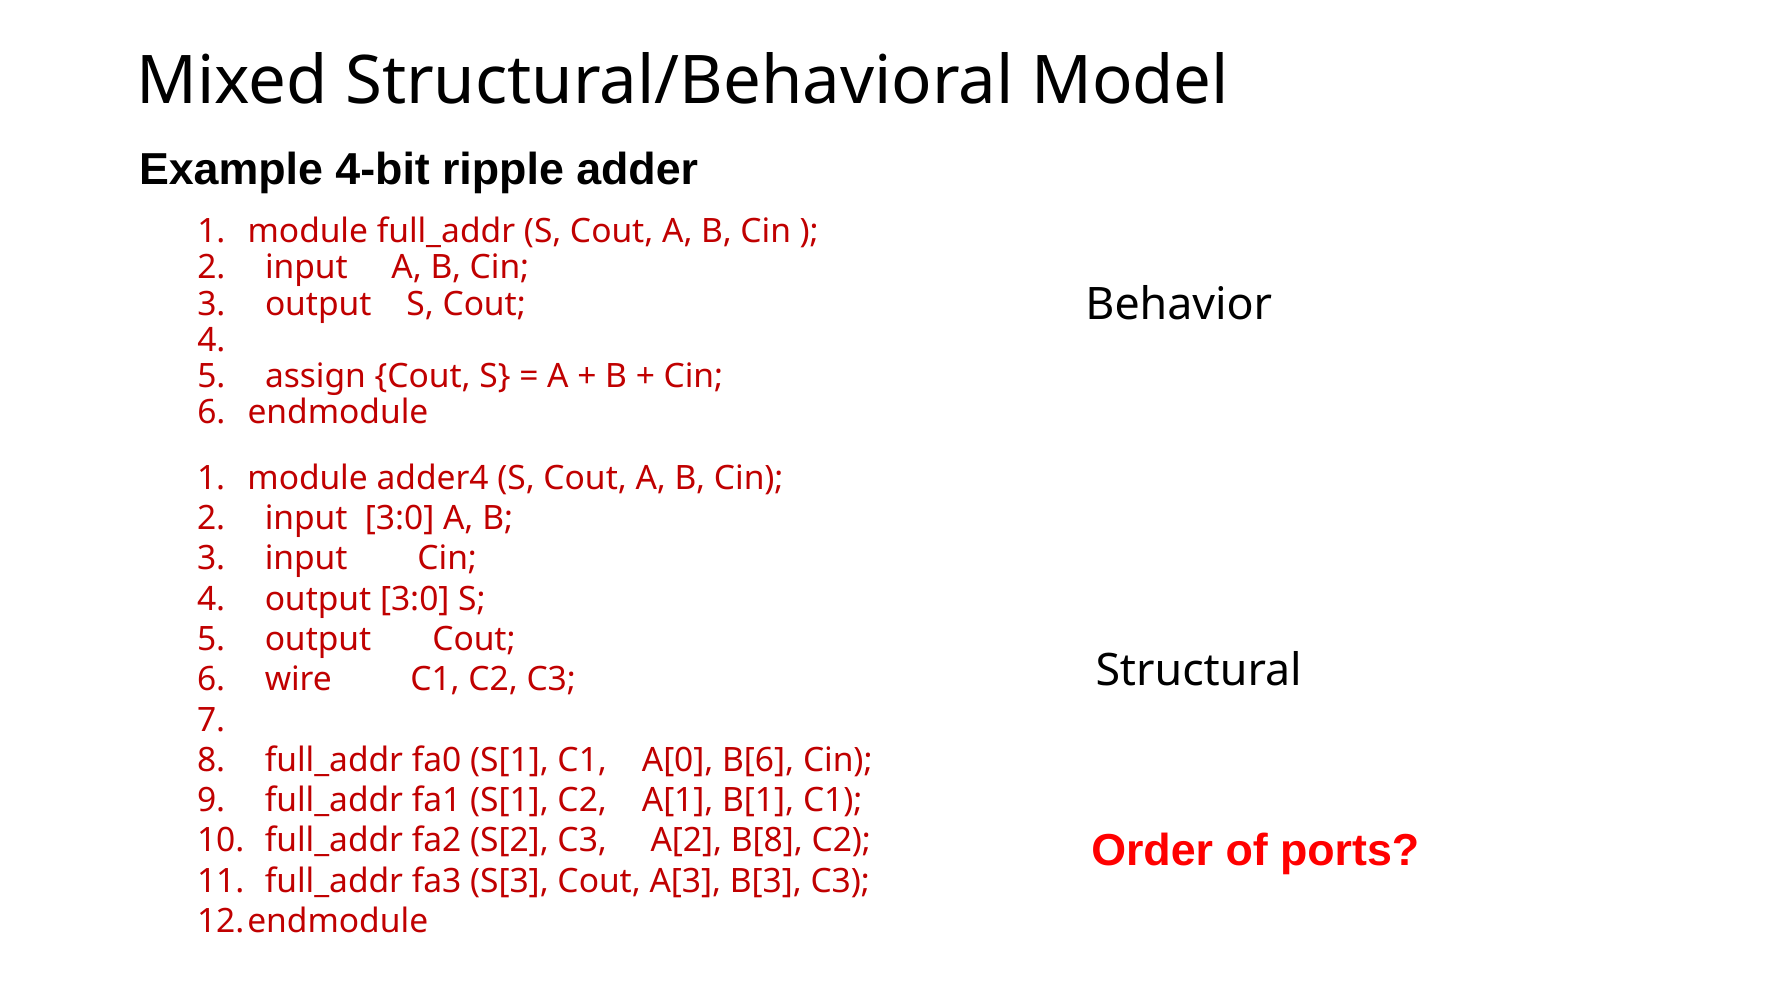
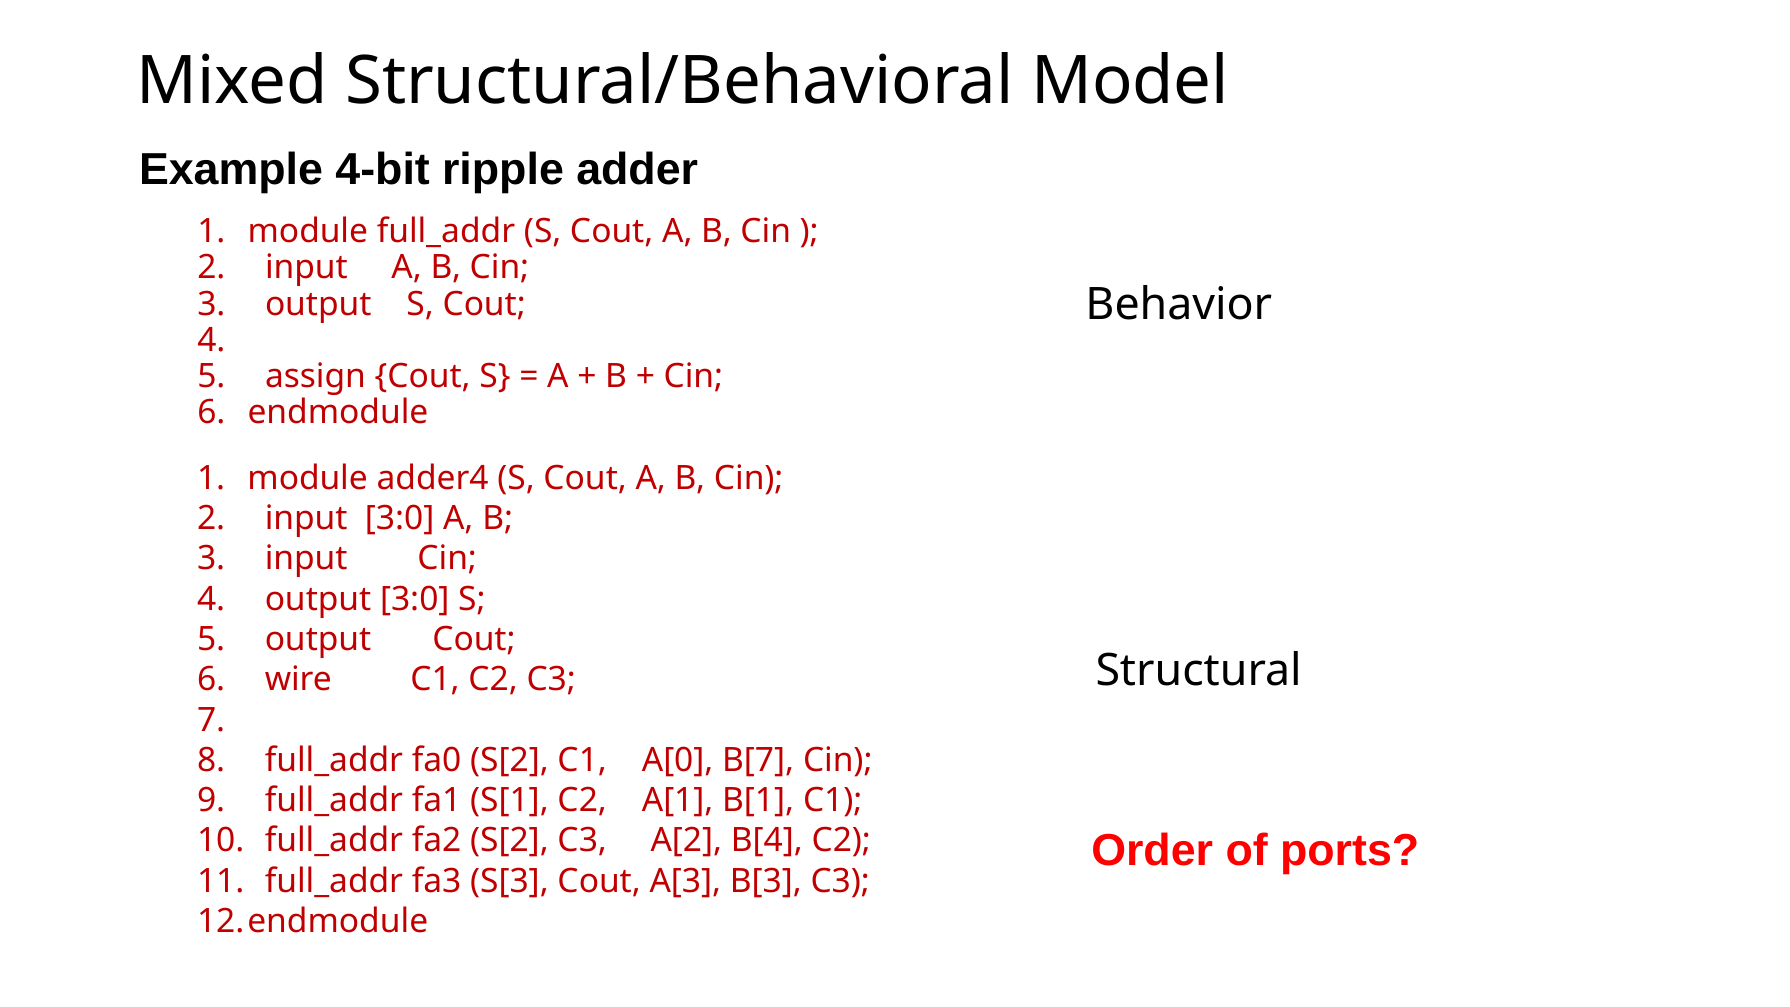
fa0 S[1: S[1 -> S[2 (509, 760)
B[6: B[6 -> B[7 (758, 760)
B[8: B[8 -> B[4 (767, 841)
